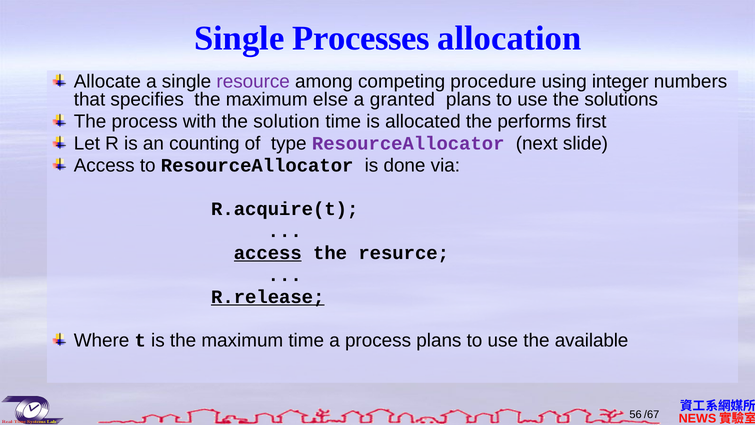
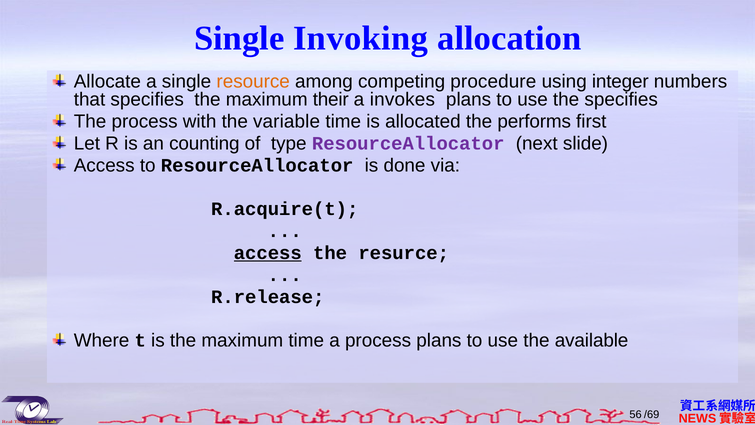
Processes: Processes -> Invoking (361, 38)
resource colour: purple -> orange (253, 81)
else: else -> their (331, 100)
granted: granted -> invokes (402, 100)
the solutions: solutions -> specifies (621, 100)
solution: solution -> variable (287, 121)
R.release underline: present -> none (268, 297)
/67: /67 -> /69 (652, 414)
